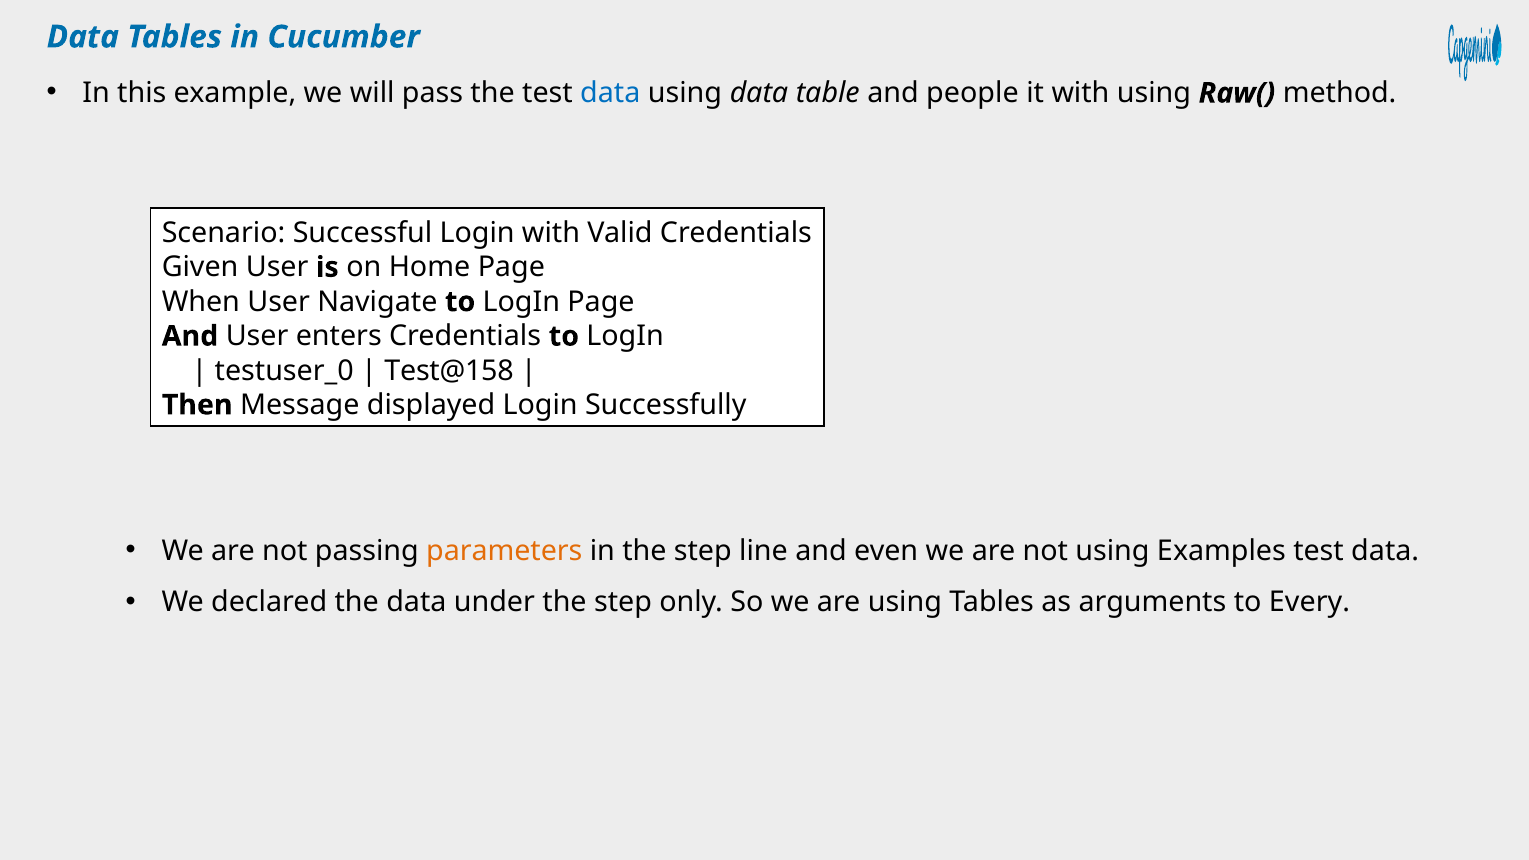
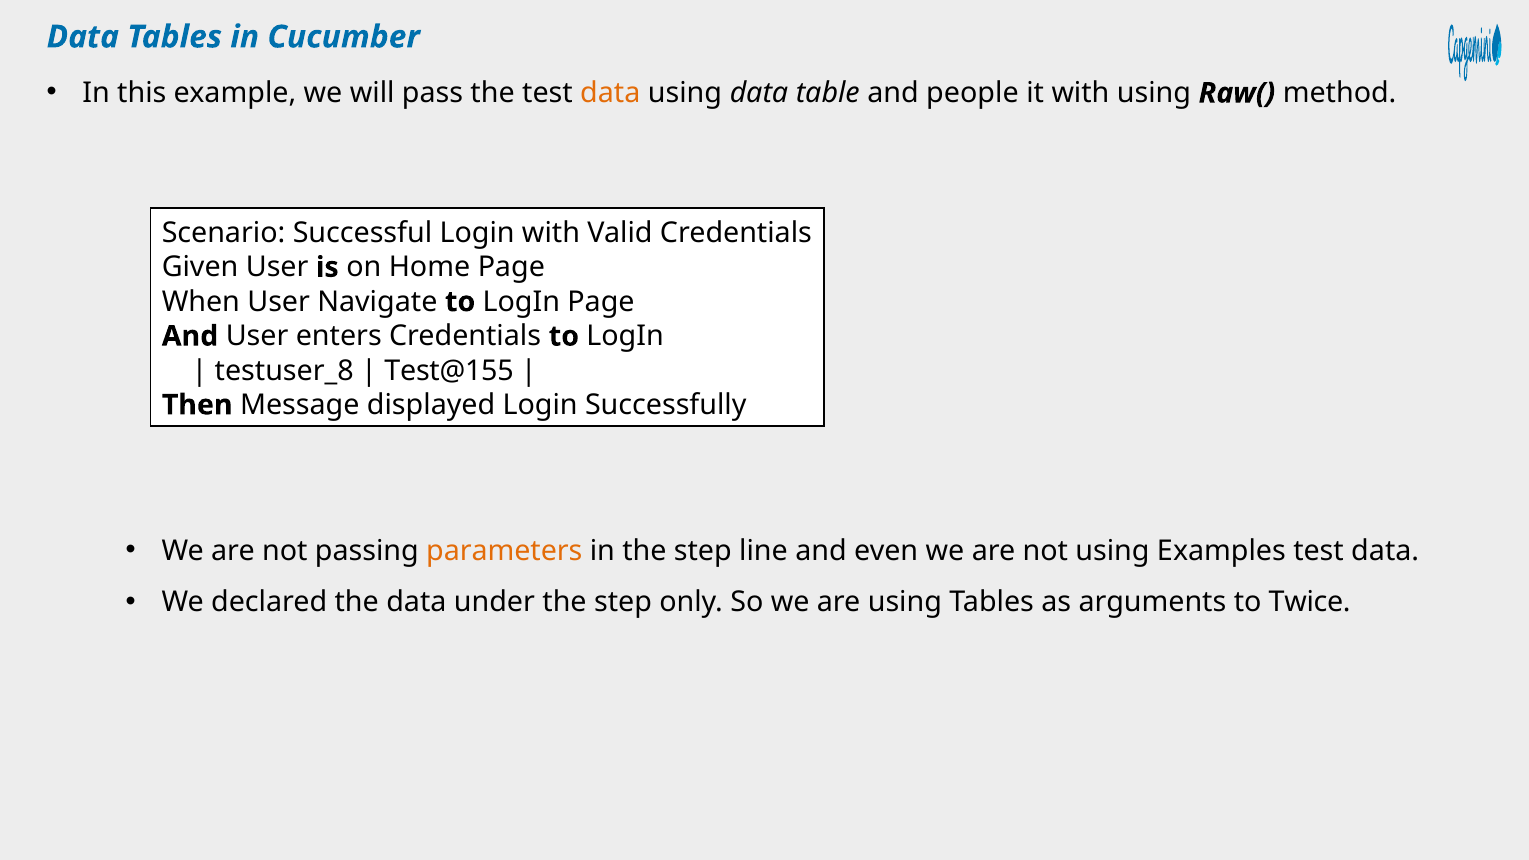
data colour: blue -> orange (610, 93)
testuser_0: testuser_0 -> testuser_8 (284, 371)
Test@158: Test@158 -> Test@155 (449, 371)
Every: Every -> Twice (1310, 602)
